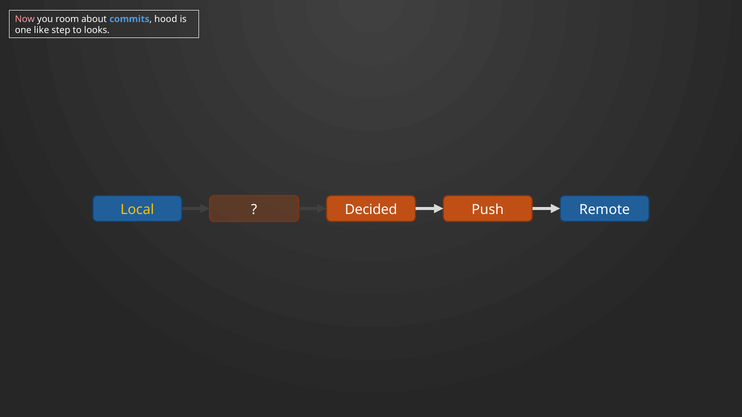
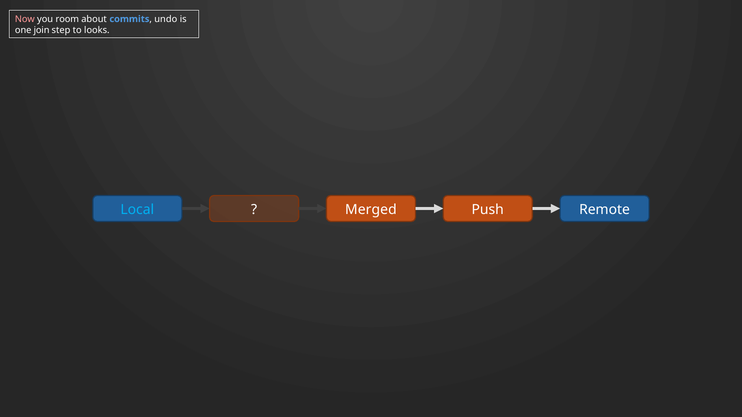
hood: hood -> undo (166, 19)
like: like -> join (42, 30)
Local colour: yellow -> light blue (137, 210)
Decided: Decided -> Merged (371, 210)
